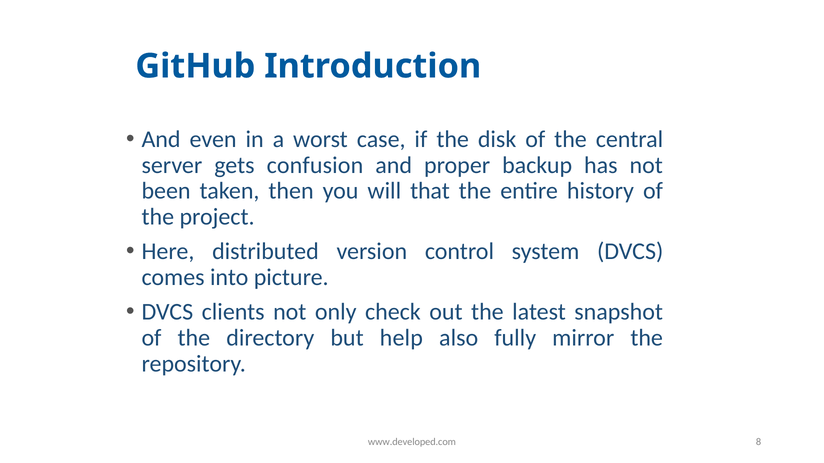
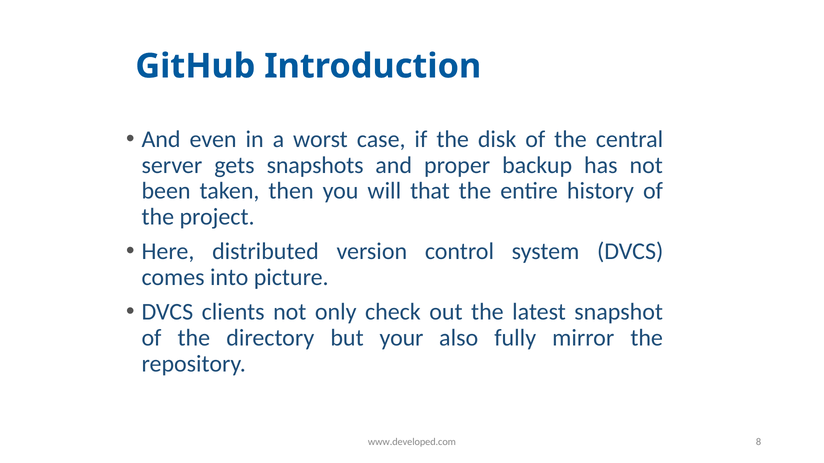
confusion: confusion -> snapshots (315, 165)
help: help -> your (402, 338)
